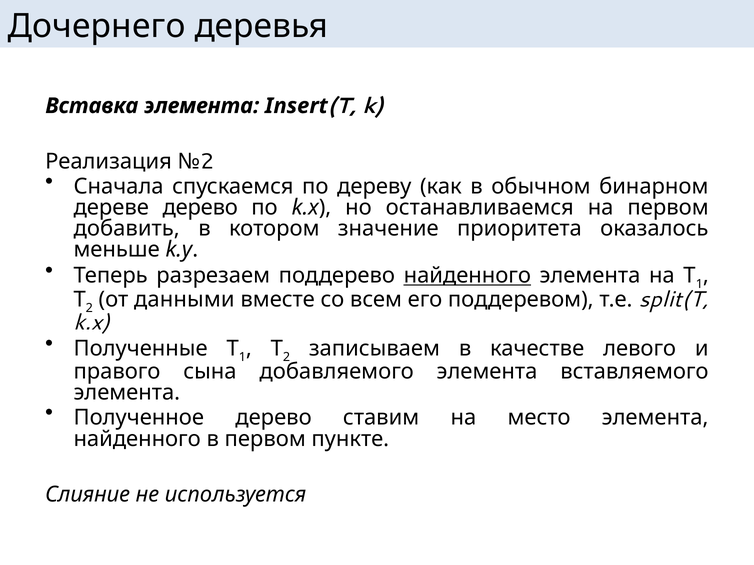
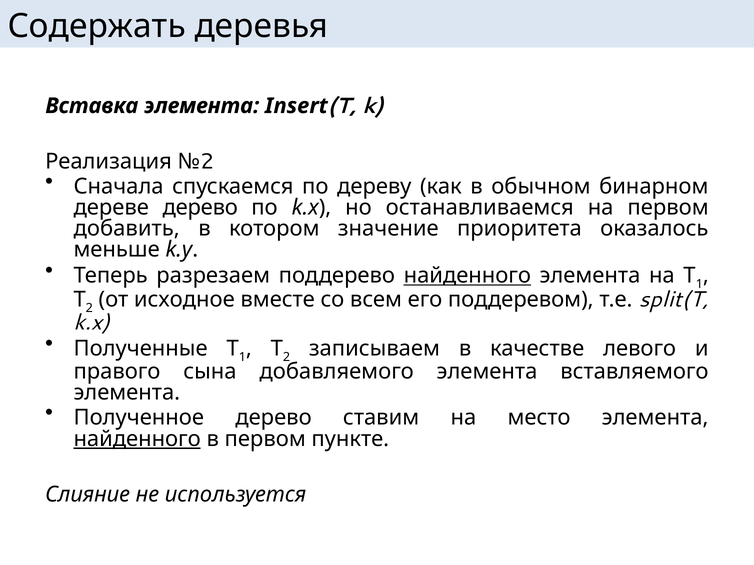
Дочернего: Дочернего -> Содержать (97, 26)
данными: данными -> исходное (184, 300)
найденного underline: none -> present (137, 439)
